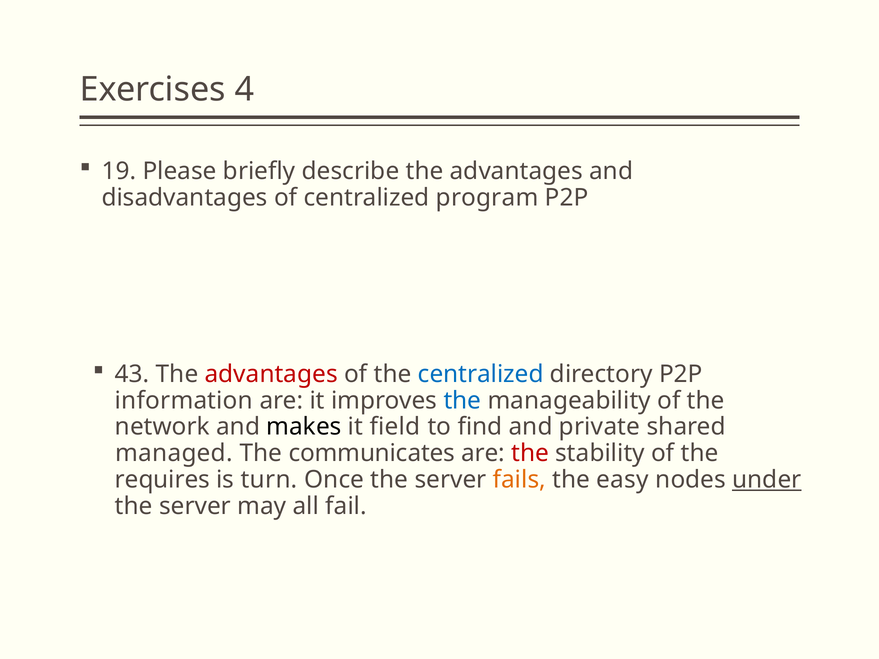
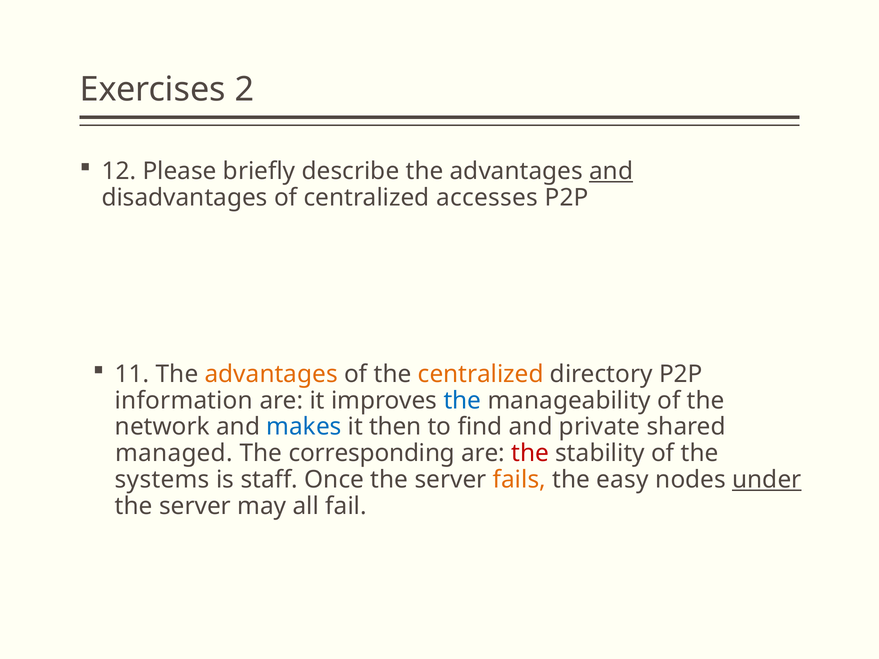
4: 4 -> 2 (244, 90)
19: 19 -> 12 (119, 171)
and underline: none -> present (611, 171)
program: program -> accesses (487, 198)
43: 43 -> 11 (132, 374)
advantages colour: red -> orange (271, 374)
centralized colour: blue -> orange (481, 374)
makes colour: black -> blue (304, 427)
field: field -> then (395, 427)
communicates: communicates -> corresponding (372, 453)
requires: requires -> systems (162, 480)
turn: turn -> staff (269, 480)
